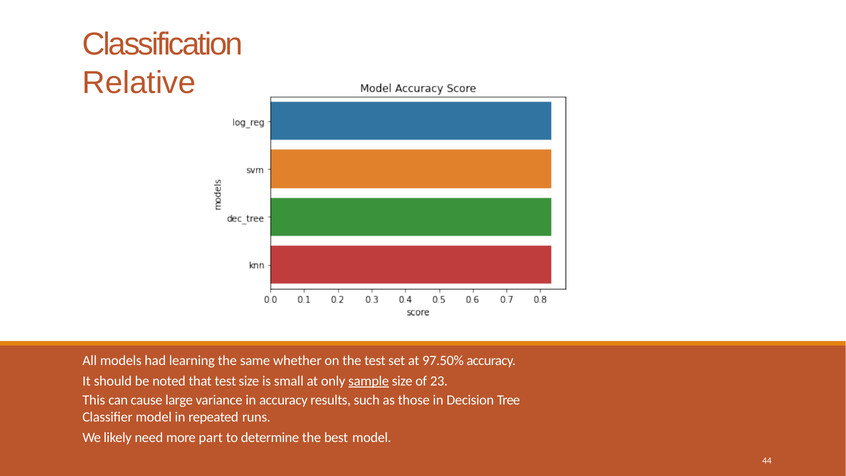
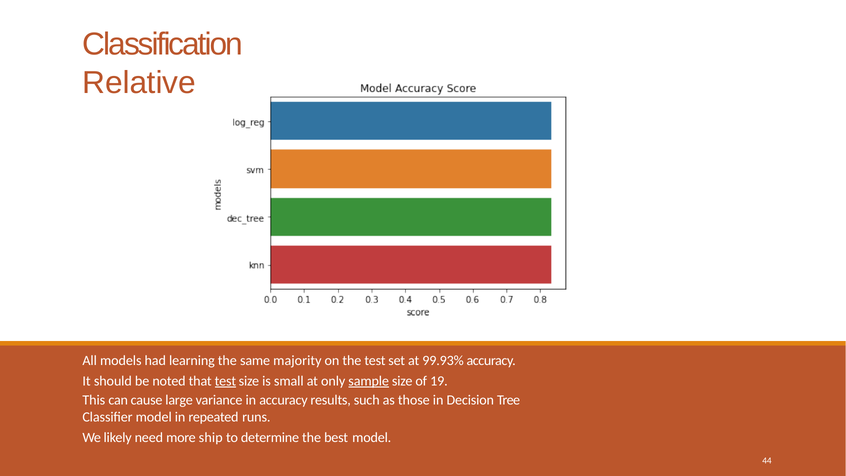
whether: whether -> majority (297, 361)
97.50%: 97.50% -> 99.93% (443, 361)
test underline: none -> present (225, 381)
23: 23 -> 19 (439, 381)
part: part -> ship (211, 437)
